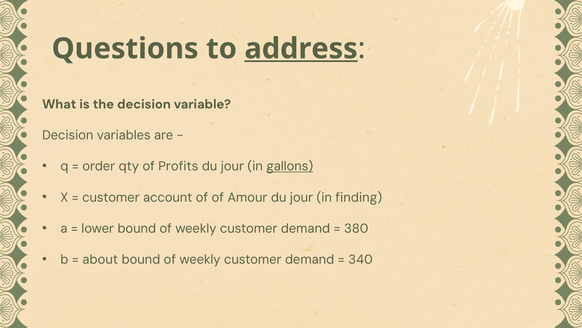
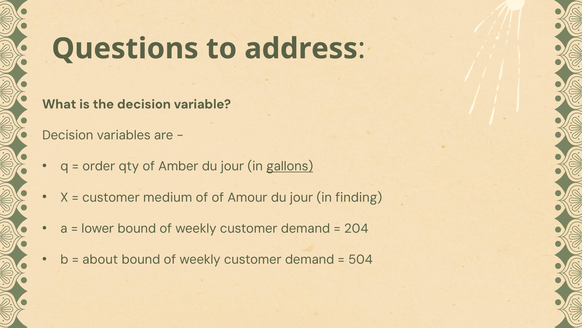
address underline: present -> none (301, 49)
Profits: Profits -> Amber (178, 166)
account: account -> medium (168, 197)
380: 380 -> 204 (356, 228)
340: 340 -> 504 (361, 259)
